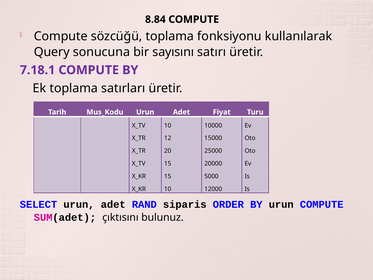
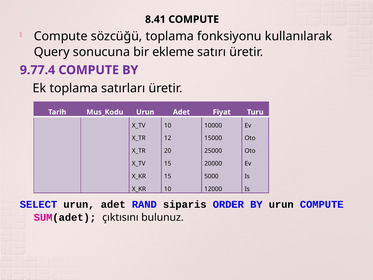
8.84: 8.84 -> 8.41 (155, 19)
sayısını: sayısını -> ekleme (173, 52)
7.18.1: 7.18.1 -> 9.77.4 (38, 70)
